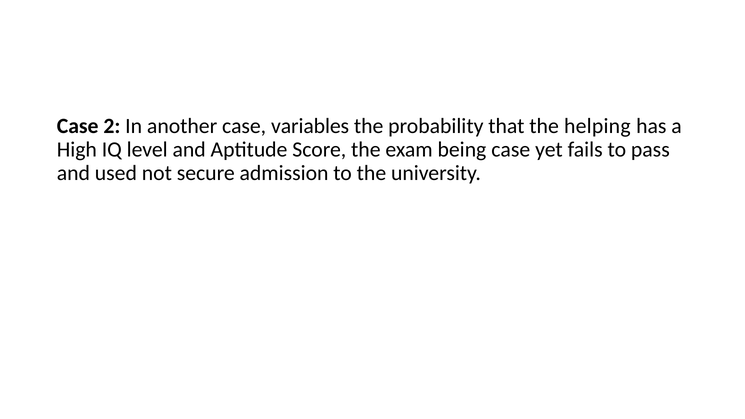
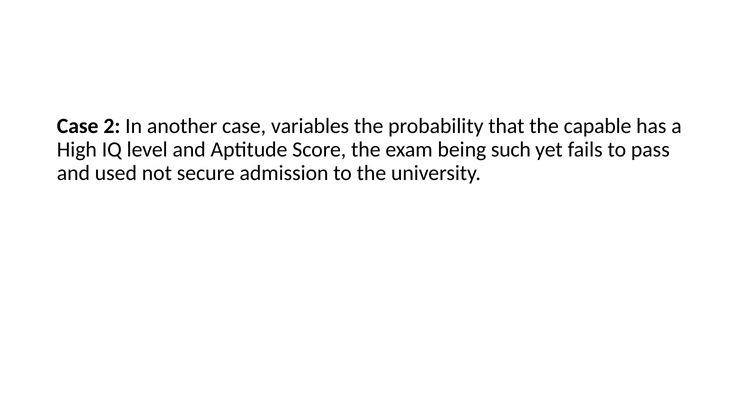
helping: helping -> capable (598, 126)
being case: case -> such (511, 149)
